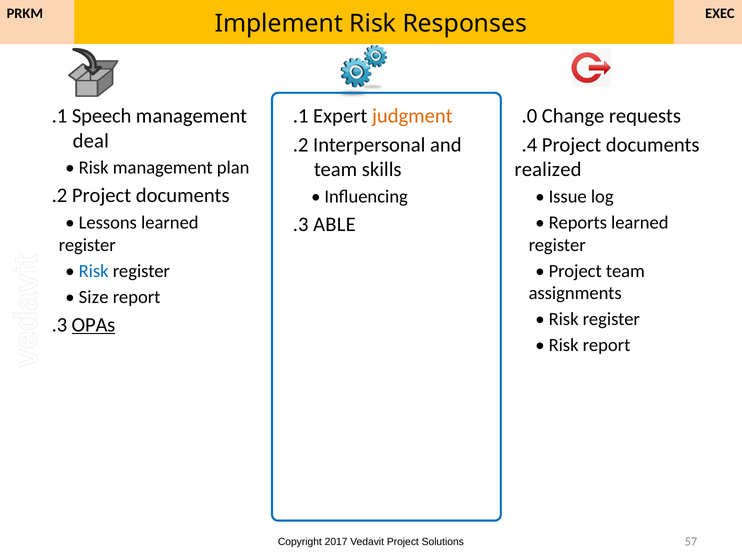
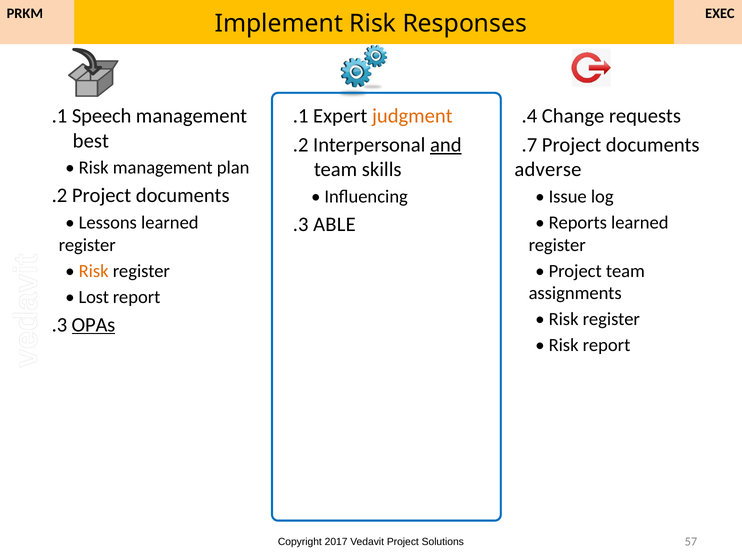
.0: .0 -> .4 (529, 116)
deal: deal -> best (91, 141)
and underline: none -> present (446, 145)
.4: .4 -> .7 (529, 145)
realized: realized -> adverse (548, 169)
Risk colour: blue -> orange (94, 271)
Size: Size -> Lost (94, 297)
